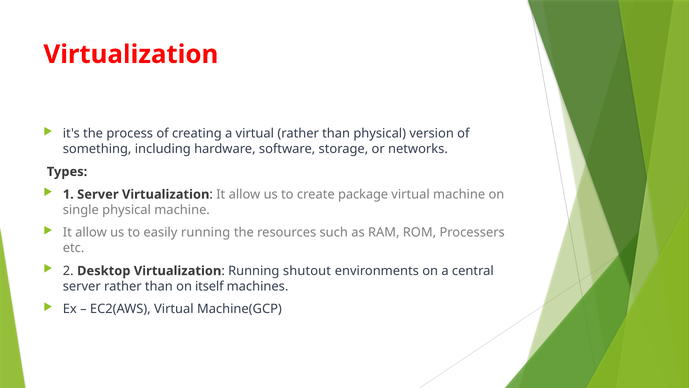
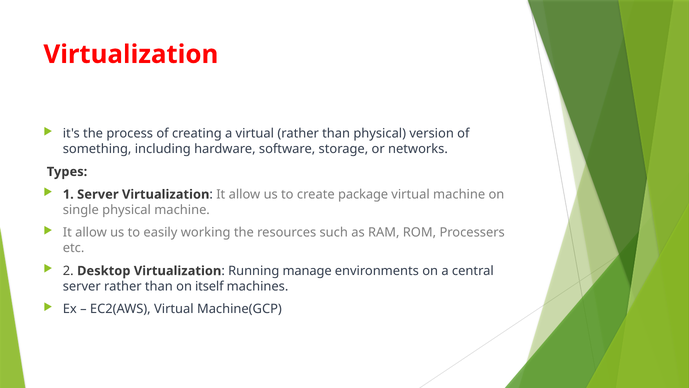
easily running: running -> working (206, 232)
shutout: shutout -> manage (307, 271)
